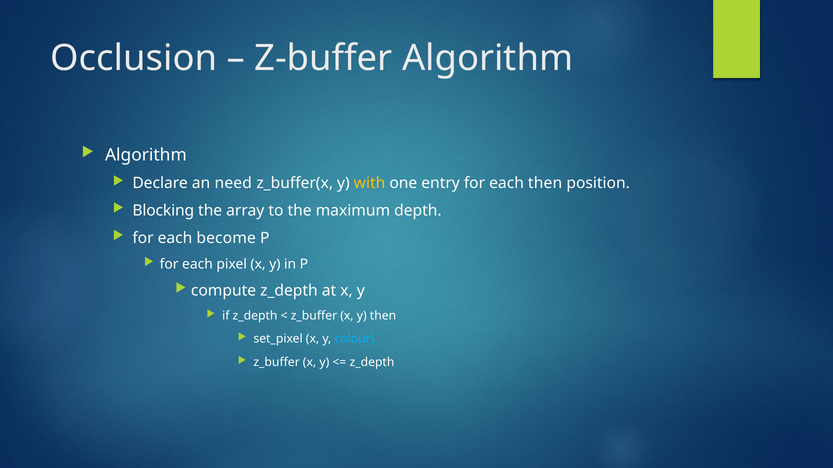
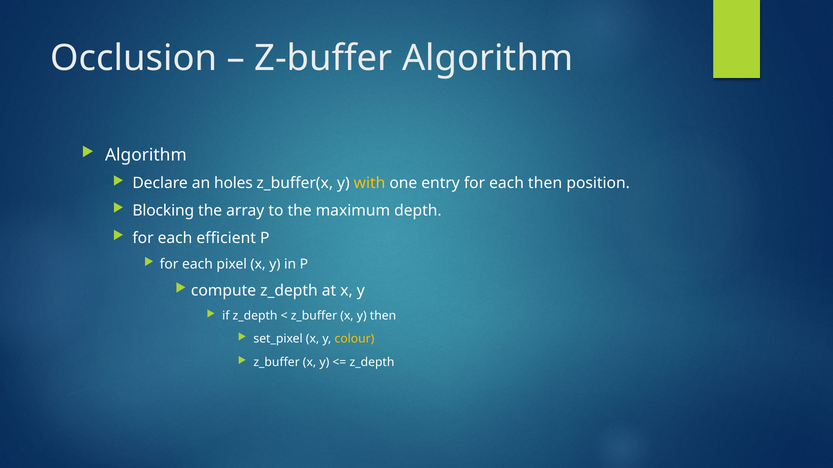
need: need -> holes (233, 183)
become: become -> efficient (226, 238)
colour colour: light blue -> yellow (354, 339)
